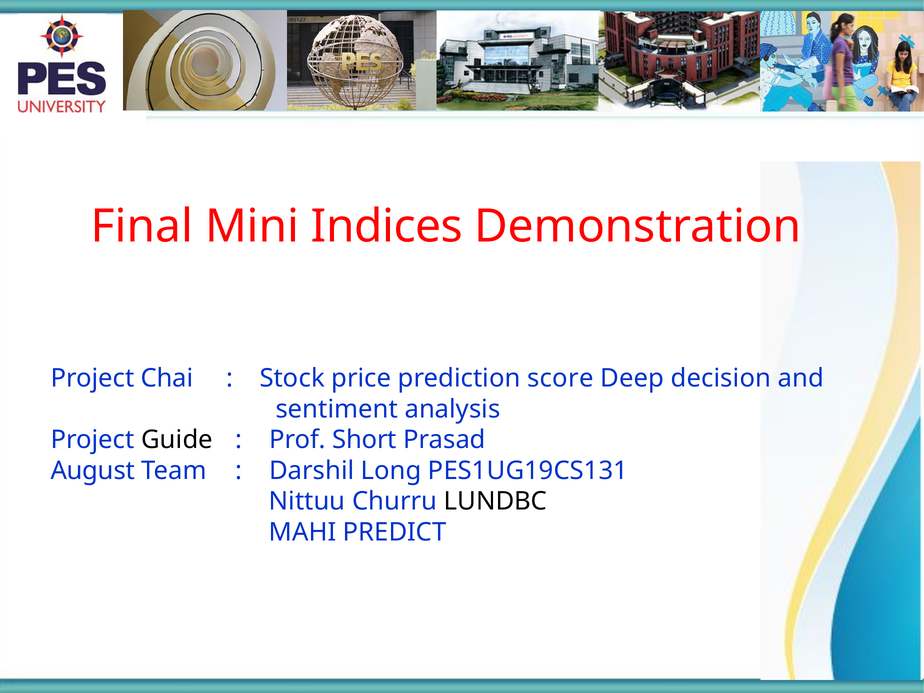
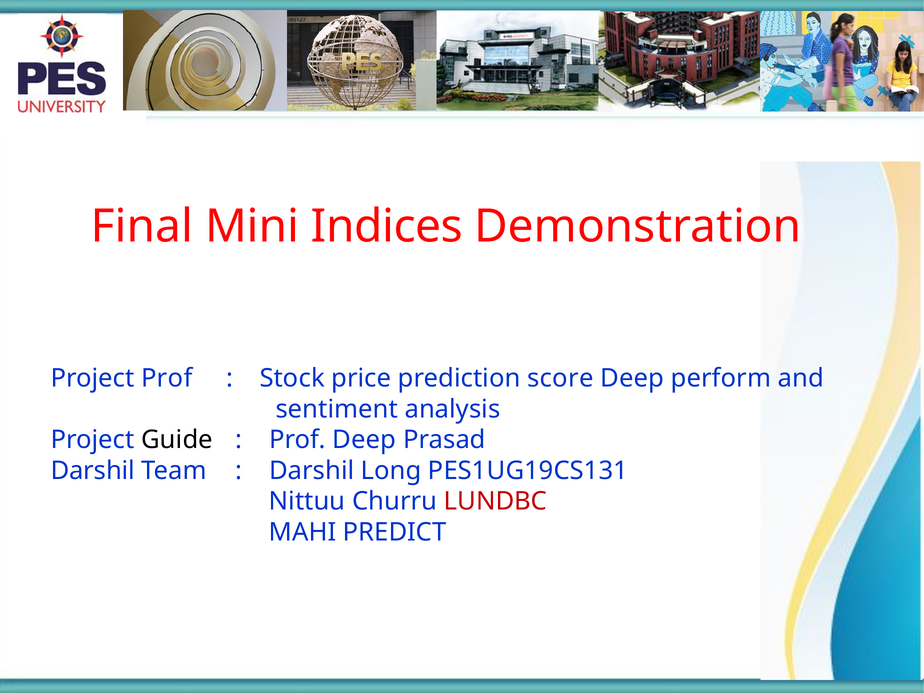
Project Chai: Chai -> Prof (167, 378)
decision: decision -> perform (721, 378)
Prof Short: Short -> Deep (364, 440)
August: August -> Darshil (93, 471)
LUNDBC colour: black -> red (496, 501)
